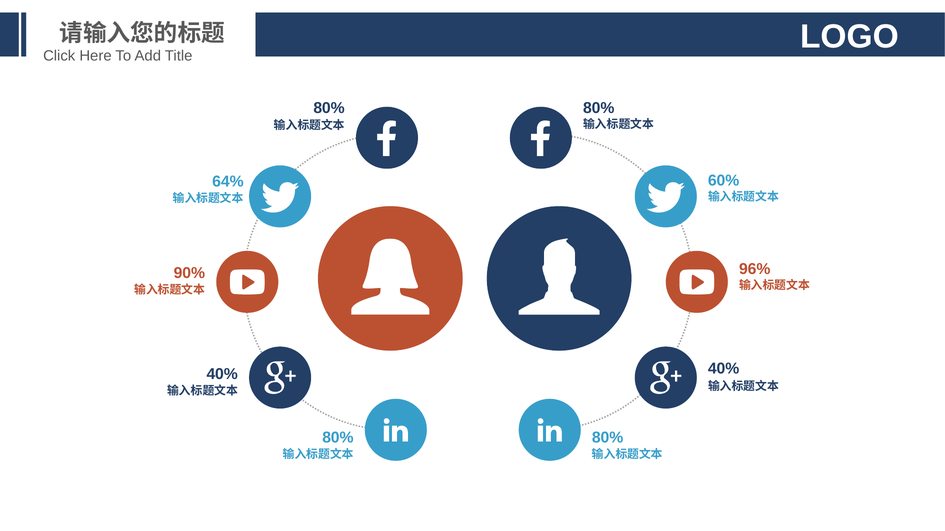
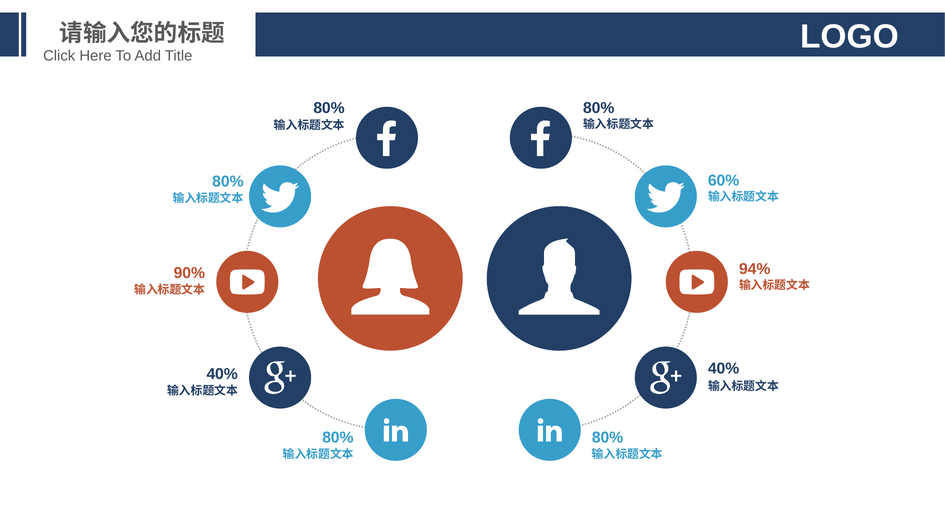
64%: 64% -> 80% (228, 182)
96%: 96% -> 94% (755, 269)
